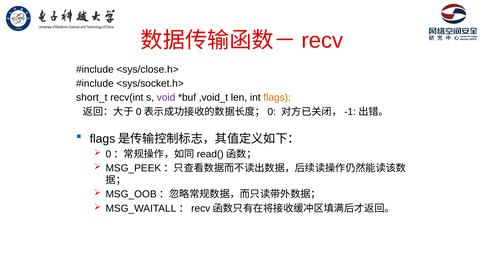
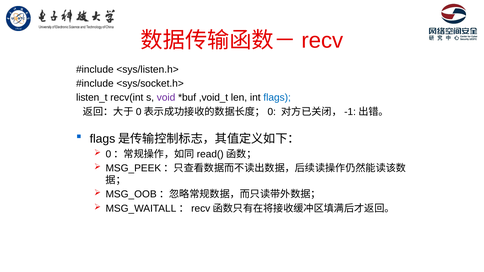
<sys/close.h>: <sys/close.h> -> <sys/listen.h> (148, 69)
short_t: short_t -> listen_t (92, 98)
flags colour: orange -> blue (277, 98)
